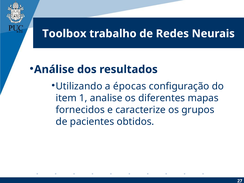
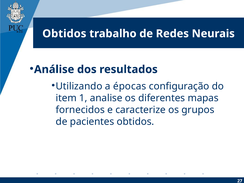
Toolbox: Toolbox -> Obtidos (64, 34)
